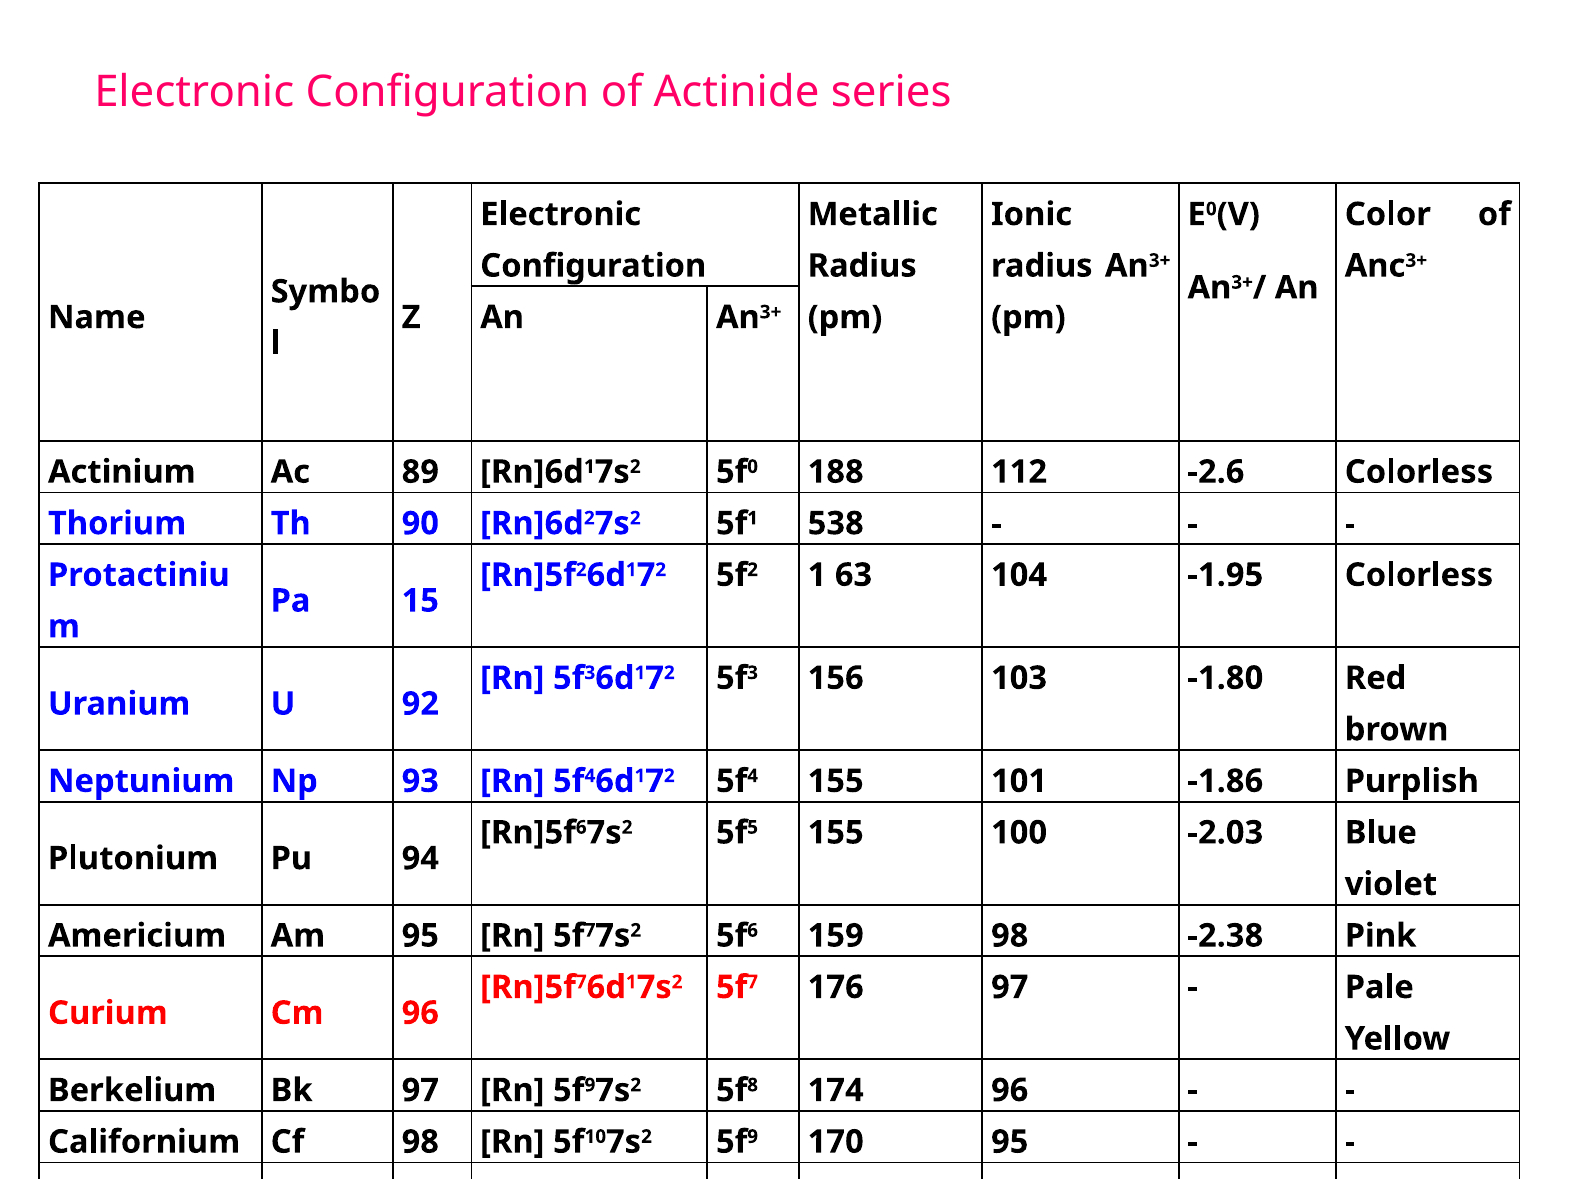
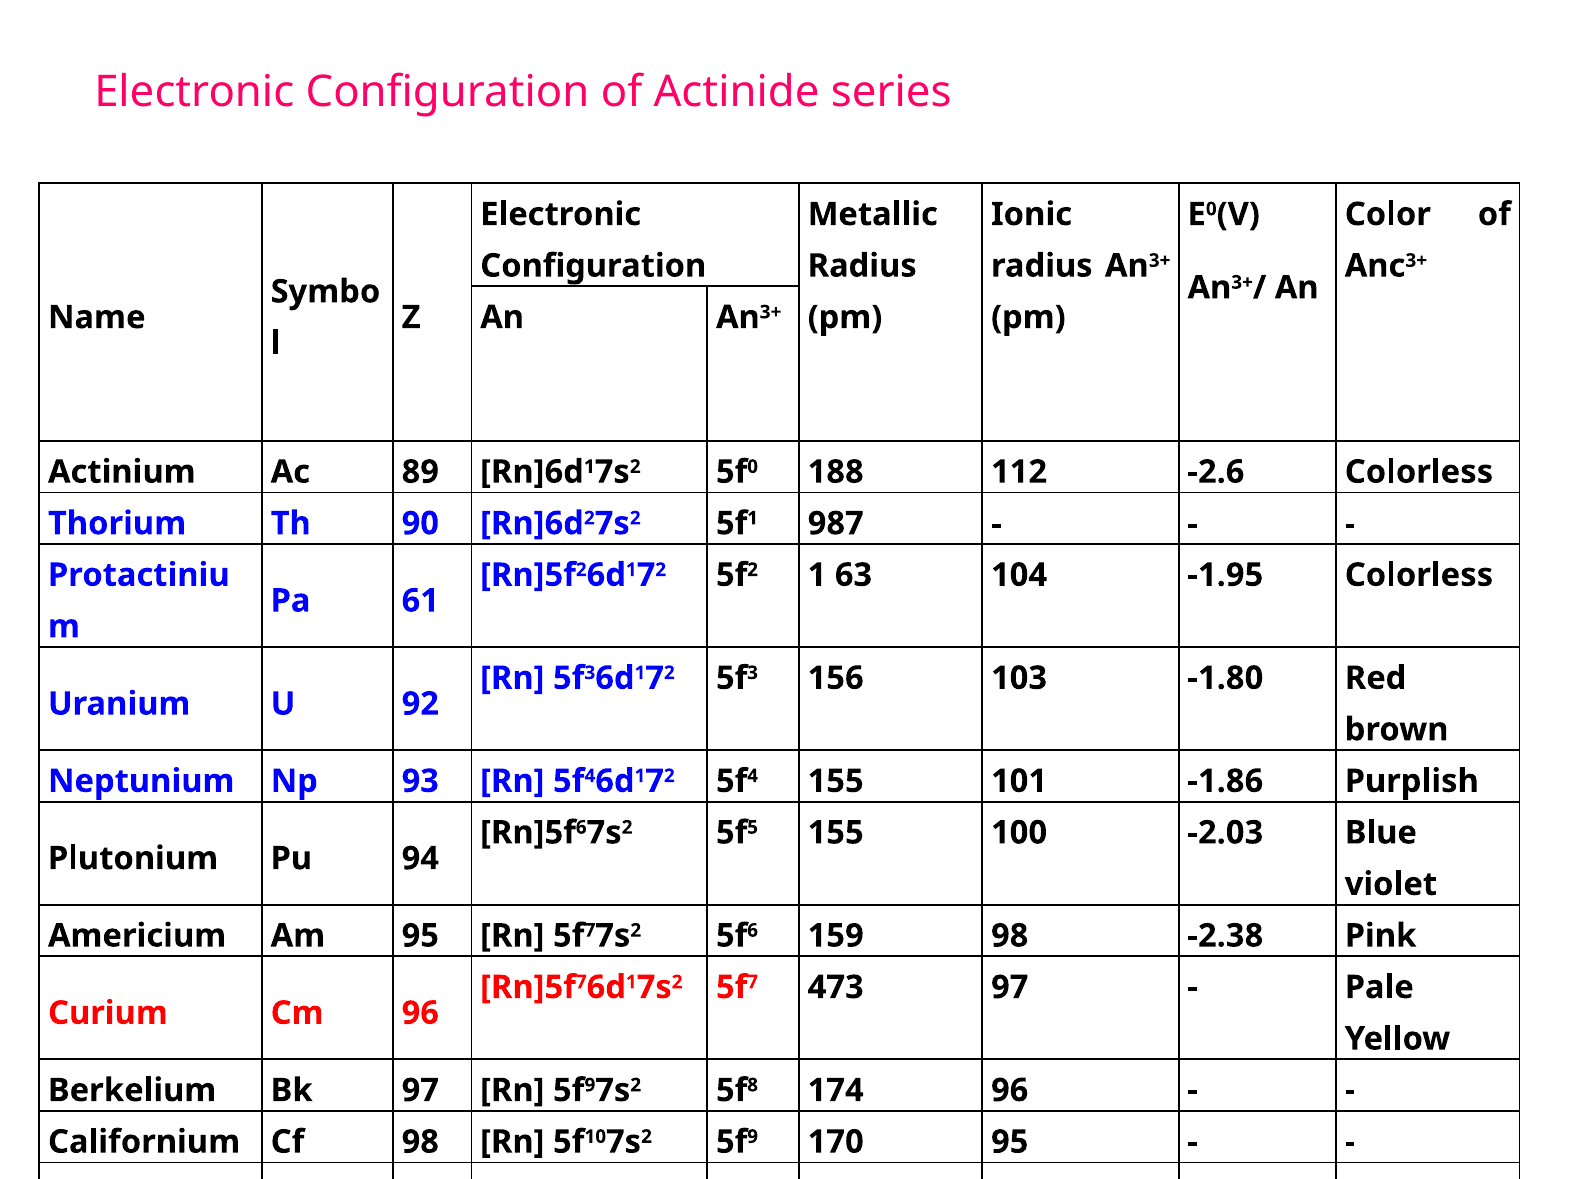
538: 538 -> 987 (836, 523)
15: 15 -> 61 (420, 601)
176: 176 -> 473 (836, 987)
